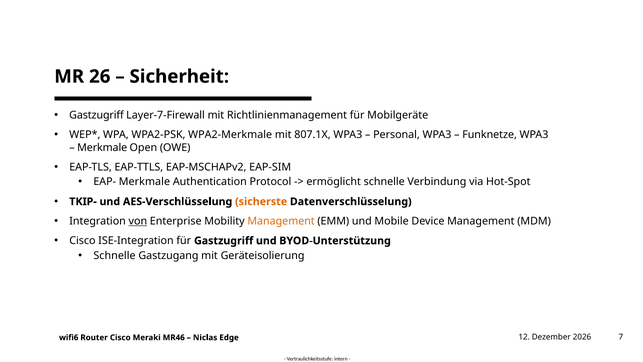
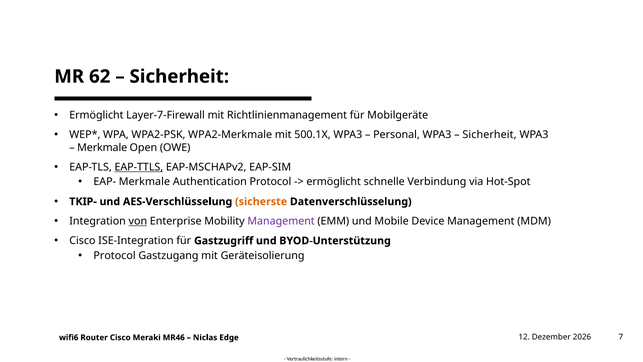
26: 26 -> 62 (100, 76)
Gastzugriff: Gastzugriff -> Ermöglicht (96, 115)
807.1X: 807.1X -> 500.1X (312, 135)
Funknetze: Funknetze -> Sicherheit (490, 135)
EAP-TTLS underline: none -> present (139, 167)
Management colour: orange -> purple (281, 221)
Schnelle: Schnelle -> Protocol (115, 255)
